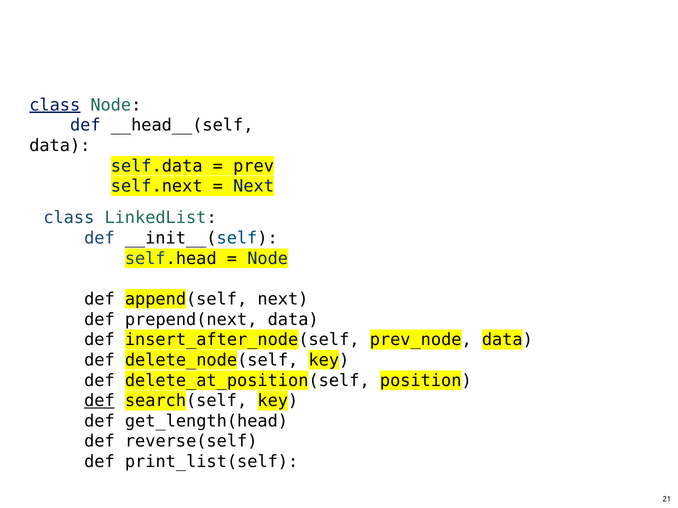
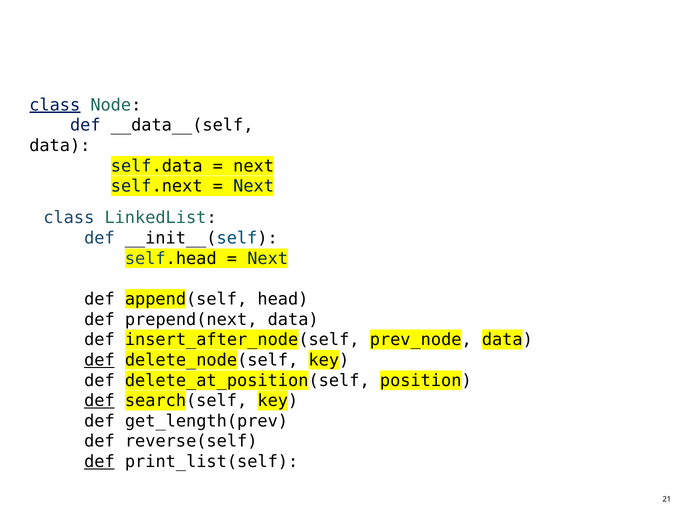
__head__(self: __head__(self -> __data__(self (182, 125)
prev: prev -> next (254, 166)
Node: Node -> Next (268, 259)
append(self next: next -> head (283, 299)
def underline: none -> present (99, 360)
get_length(head: get_length(head -> get_length(prev (206, 421)
def underline: none -> present (99, 462)
